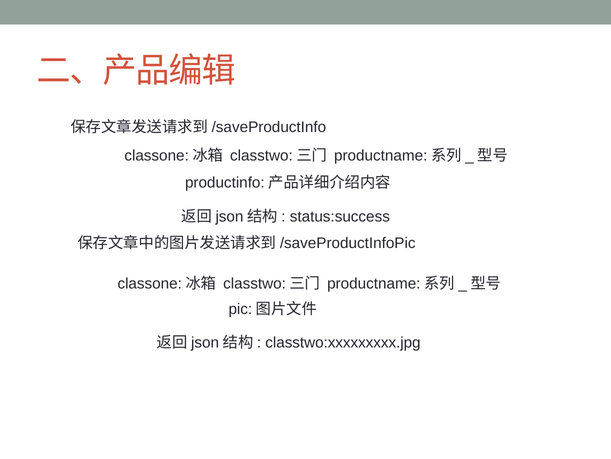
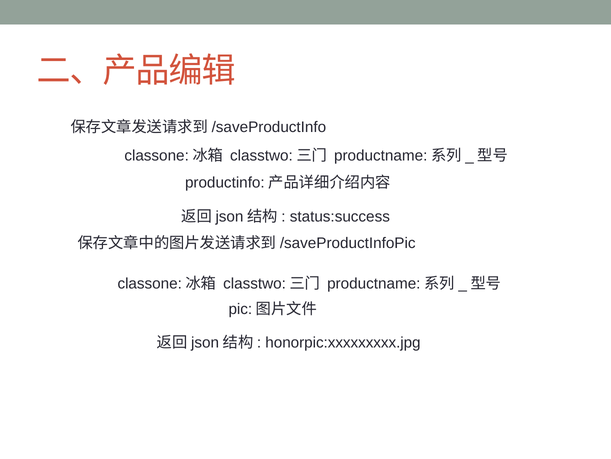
classtwo:xxxxxxxxx.jpg: classtwo:xxxxxxxxx.jpg -> honorpic:xxxxxxxxx.jpg (343, 342)
